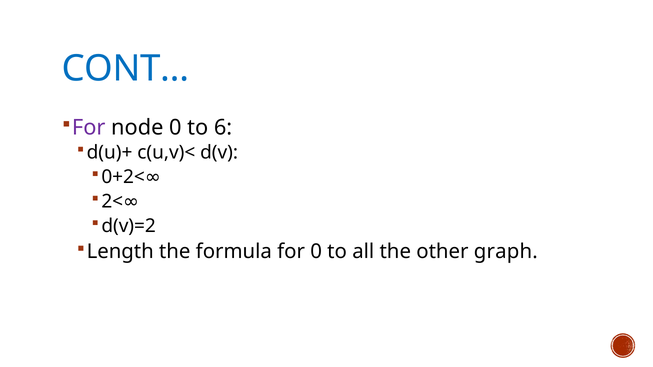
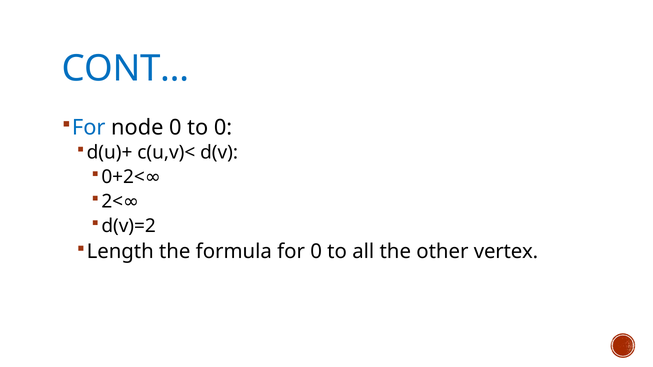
For colour: purple -> blue (89, 128)
to 6: 6 -> 0 (223, 128)
graph: graph -> vertex (506, 252)
